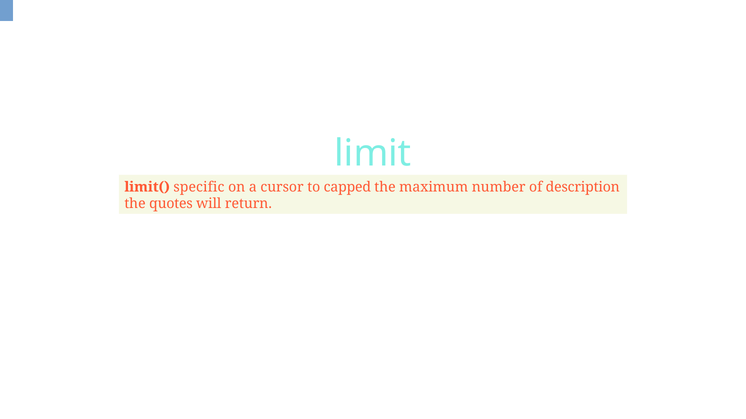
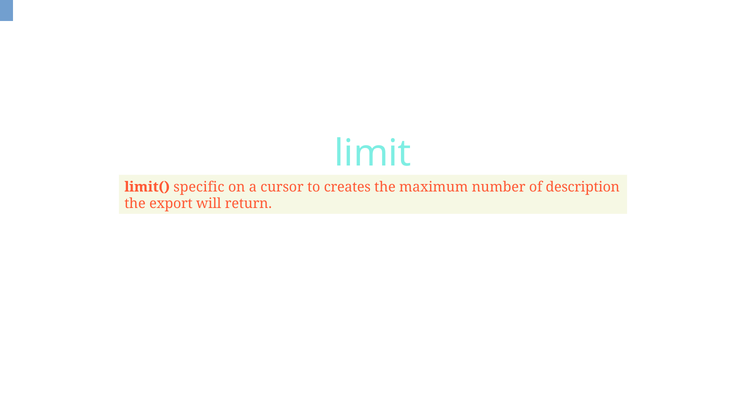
capped: capped -> creates (347, 187)
quotes: quotes -> export (171, 204)
